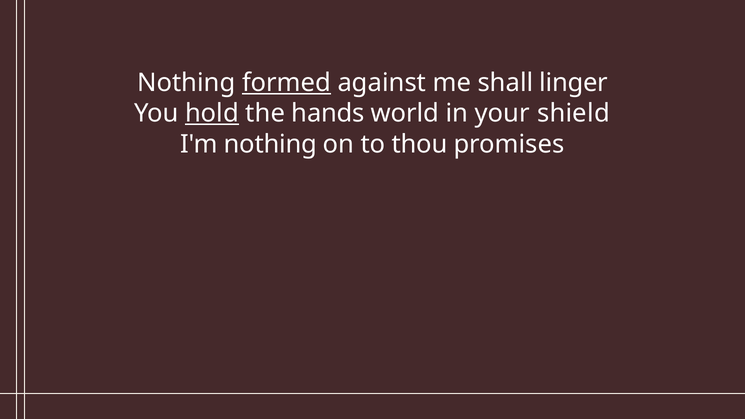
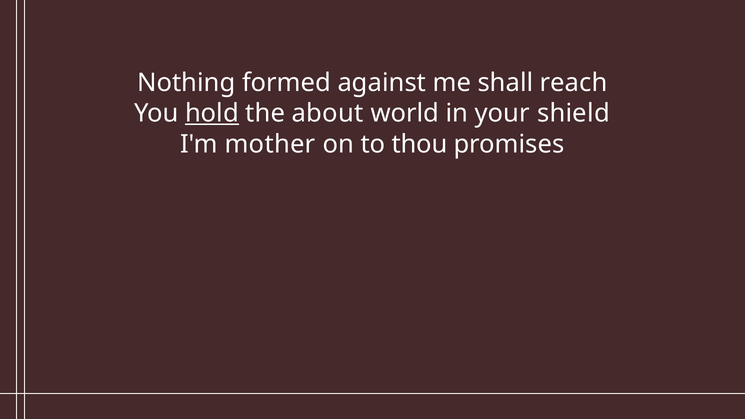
formed underline: present -> none (287, 83)
linger: linger -> reach (574, 83)
hands: hands -> about (328, 113)
I'm nothing: nothing -> mother (270, 144)
